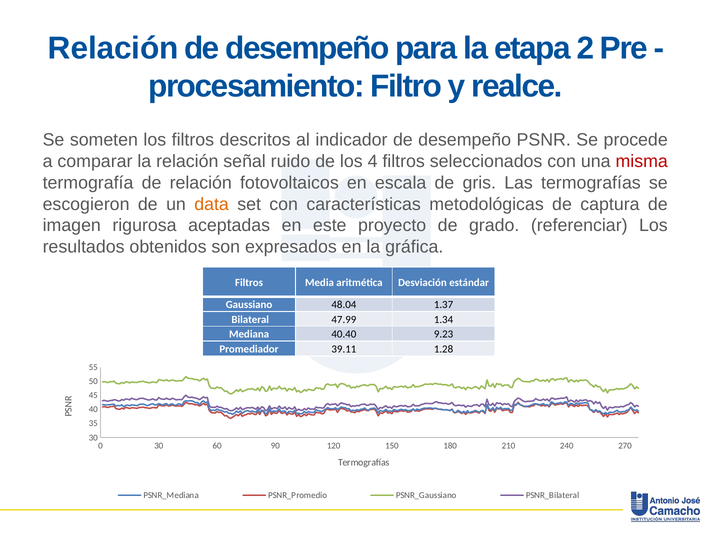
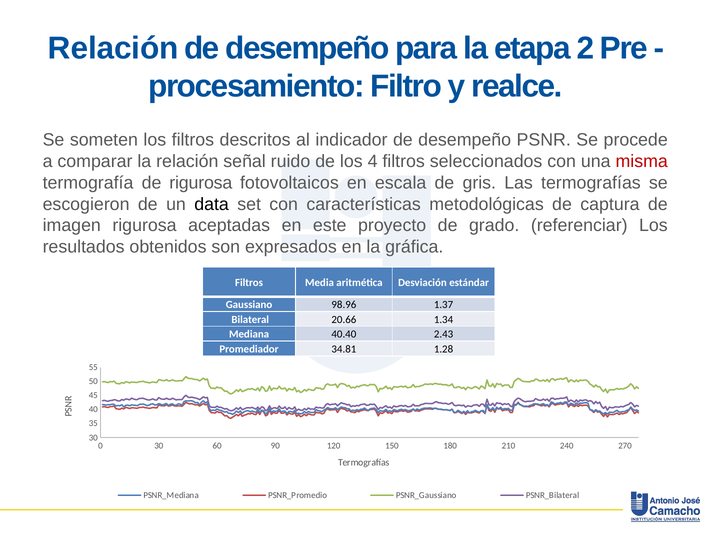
de relación: relación -> rigurosa (201, 183)
data colour: orange -> black (212, 204)
48.04: 48.04 -> 98.96 (344, 304)
47.99: 47.99 -> 20.66 (344, 319)
9.23: 9.23 -> 2.43 (444, 334)
39.11: 39.11 -> 34.81 (344, 349)
